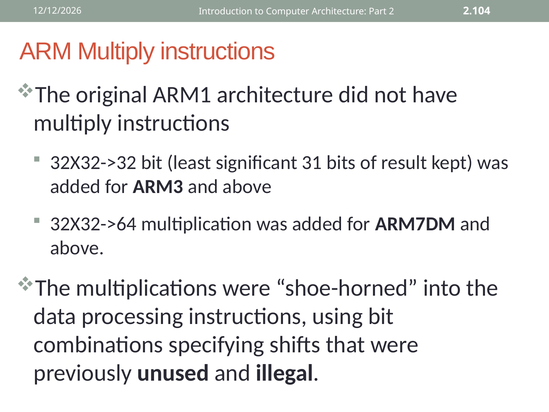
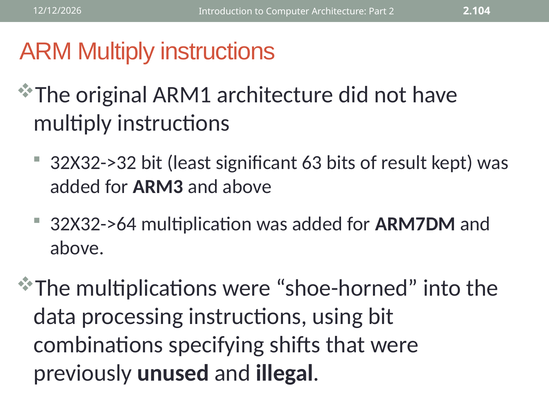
31: 31 -> 63 (312, 163)
